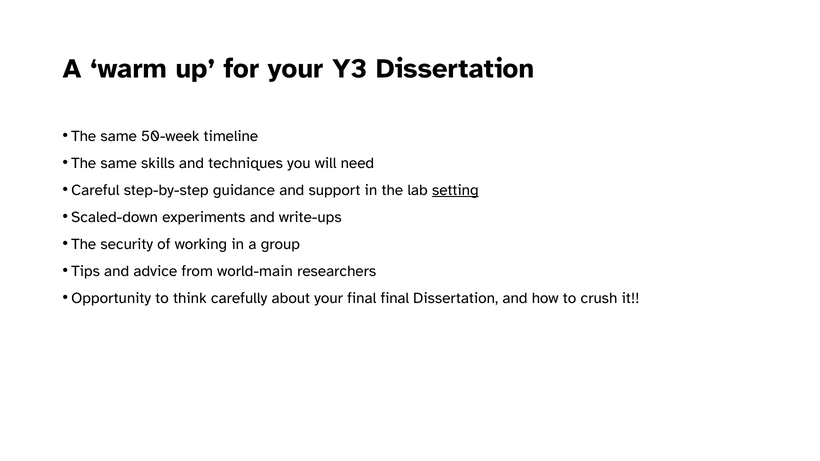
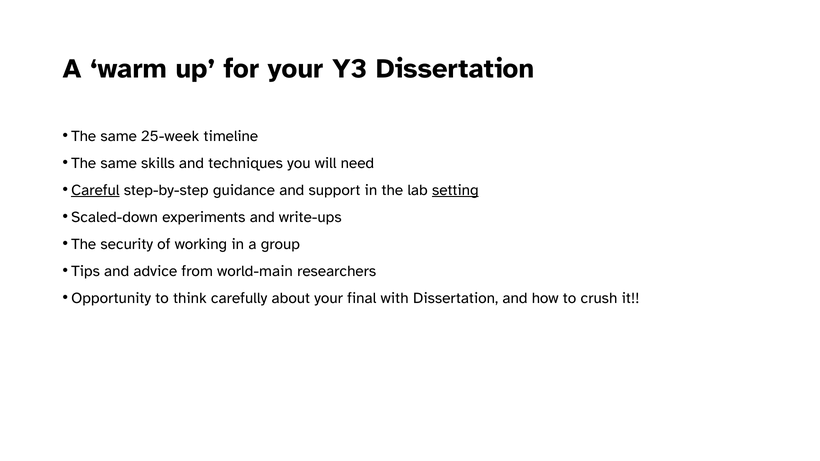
50-week: 50-week -> 25-week (170, 136)
Careful underline: none -> present (95, 190)
final final: final -> with (395, 298)
